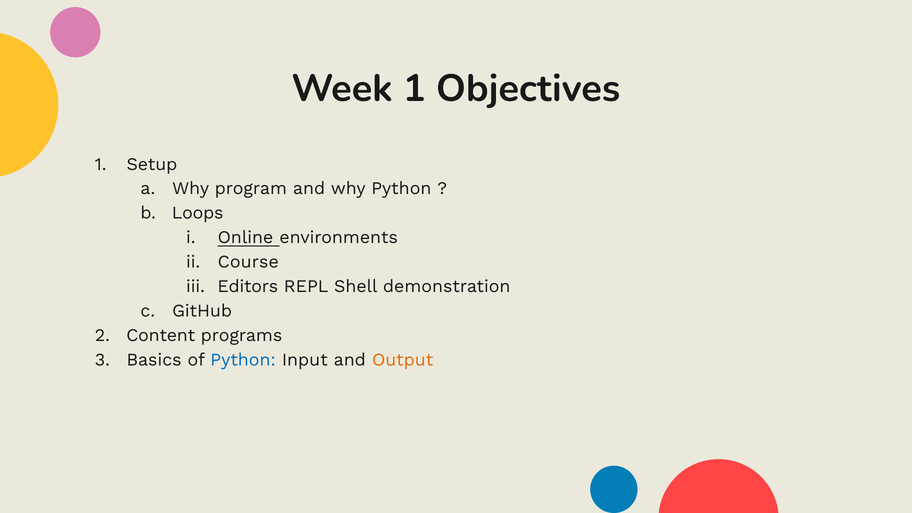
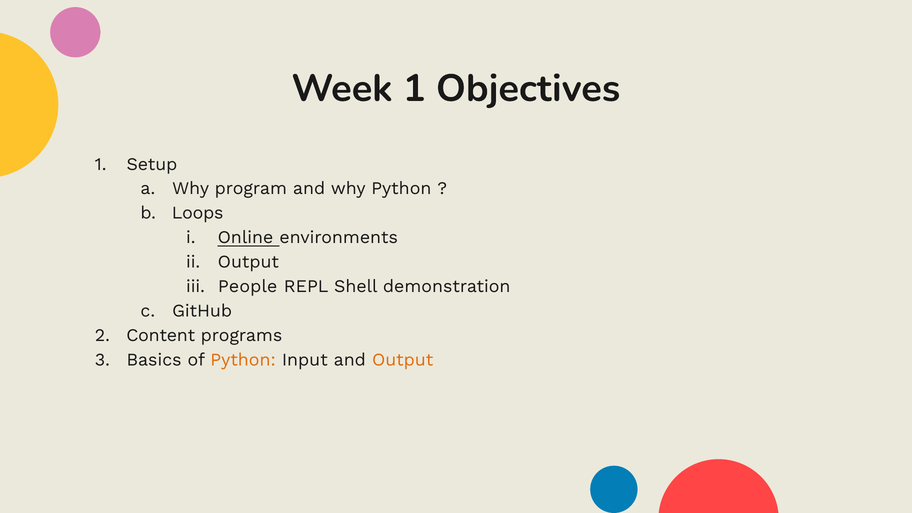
Course: Course -> Output (248, 262)
Editors: Editors -> People (248, 286)
Python colour: blue -> orange (243, 360)
